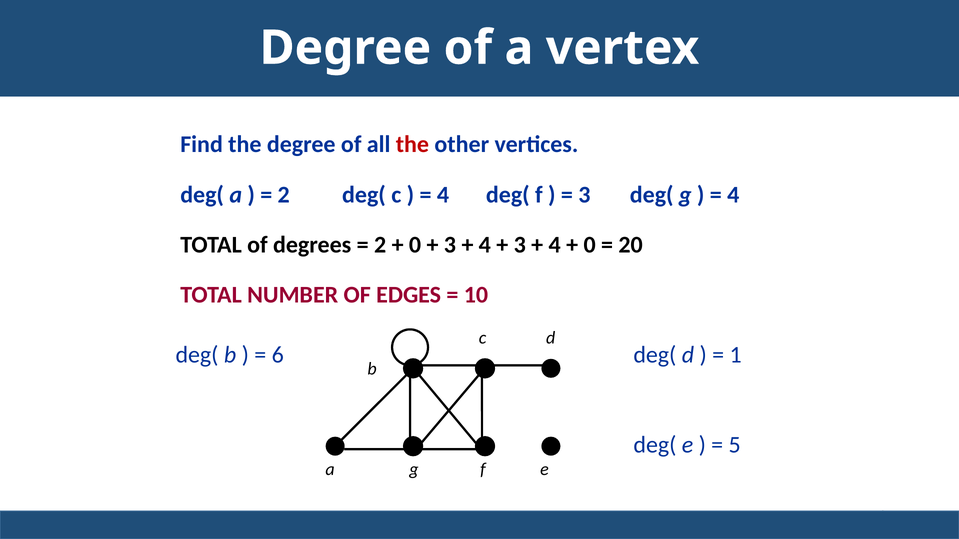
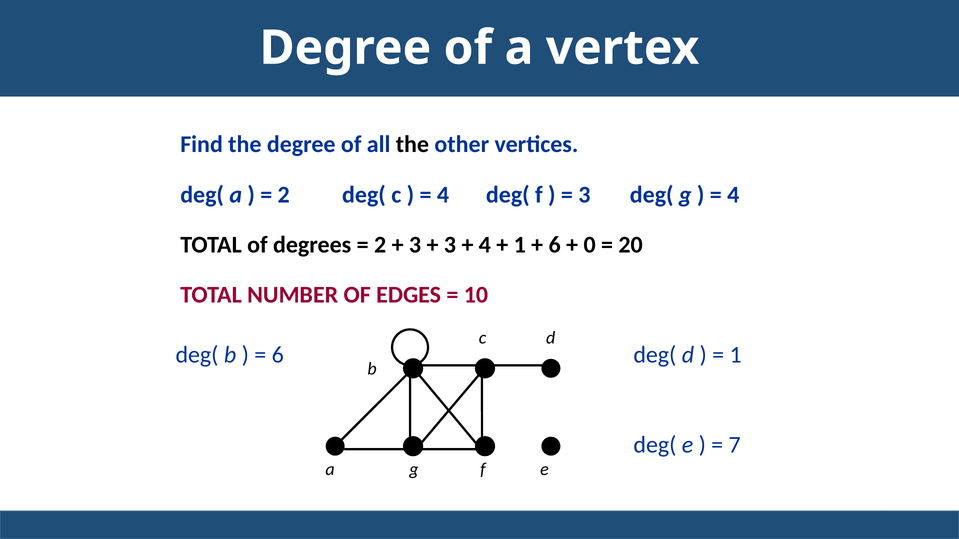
the colour: red -> black (412, 145)
0: 0 -> 3 (415, 245)
3: 3 -> 1 (520, 245)
4: 4 -> 6 (555, 245)
5: 5 -> 7 (735, 445)
